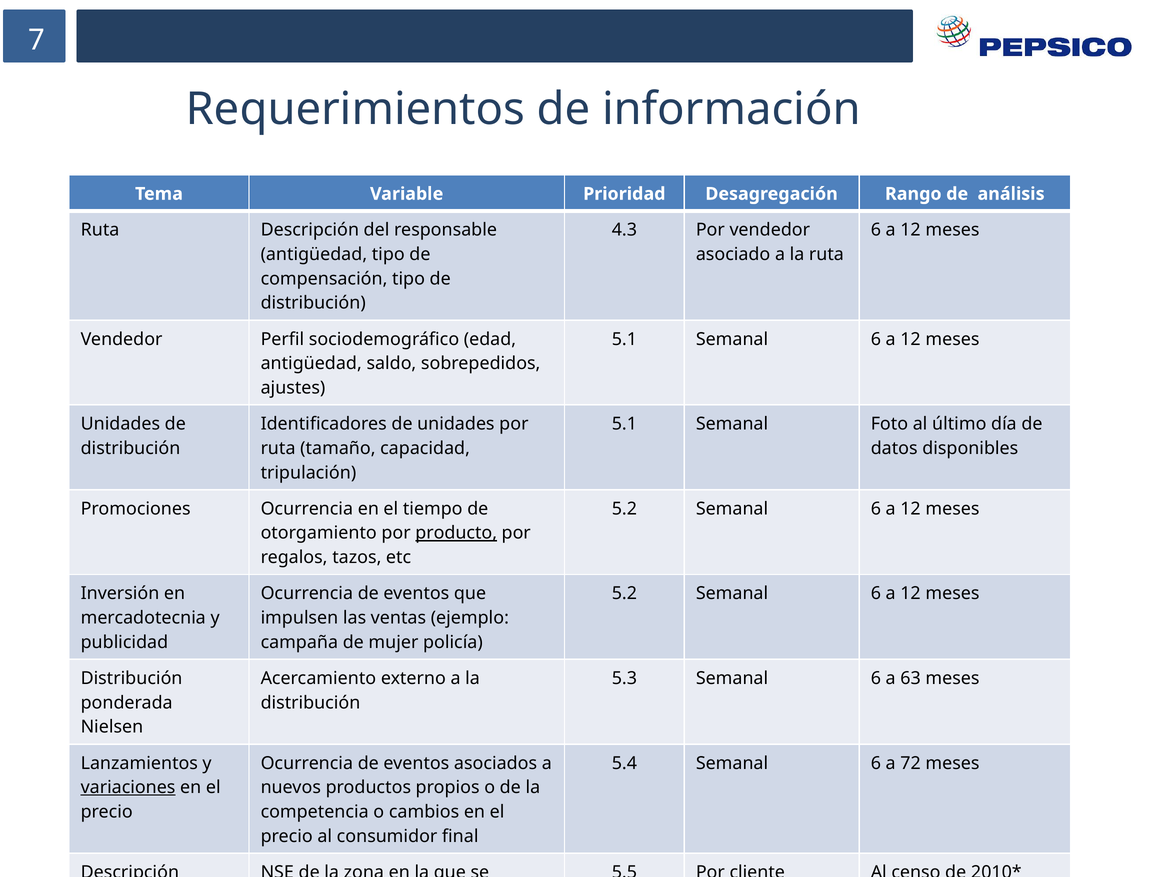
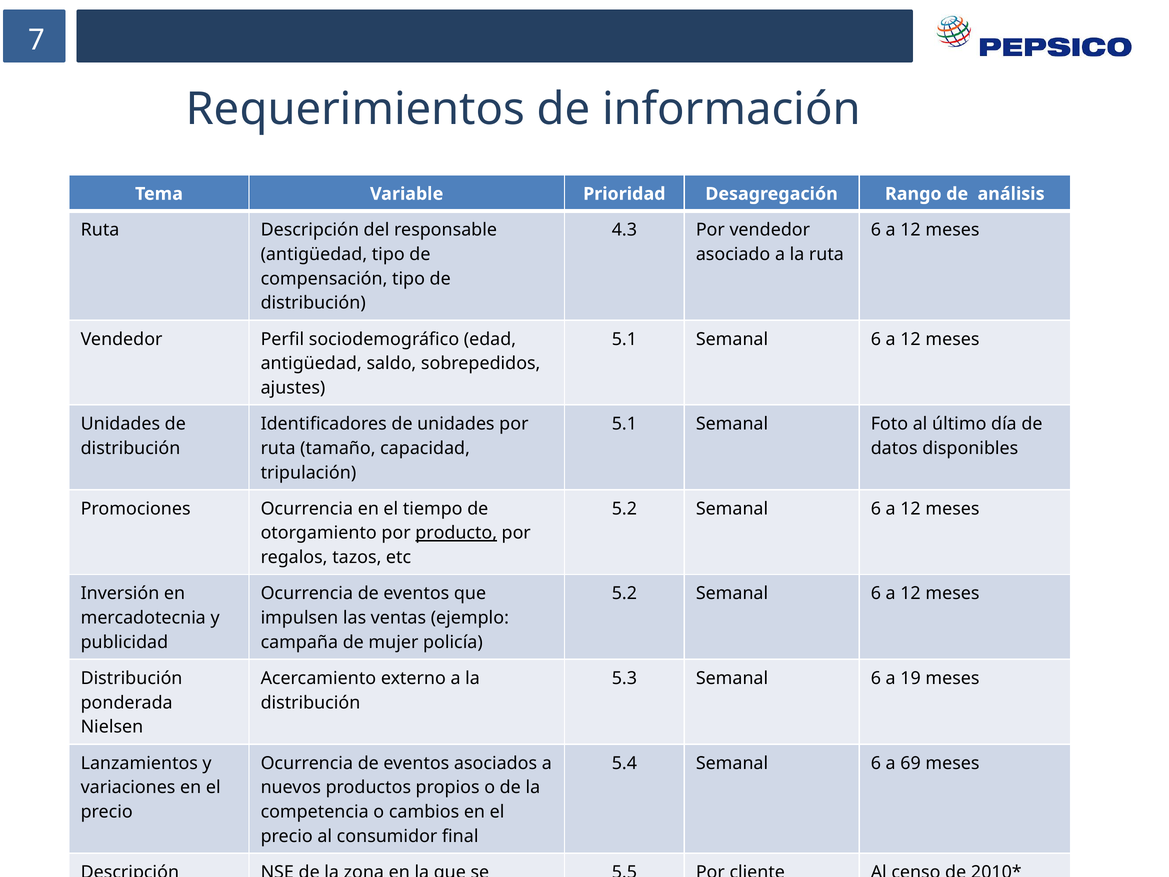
63: 63 -> 19 (911, 678)
72: 72 -> 69 (911, 763)
variaciones underline: present -> none (128, 787)
